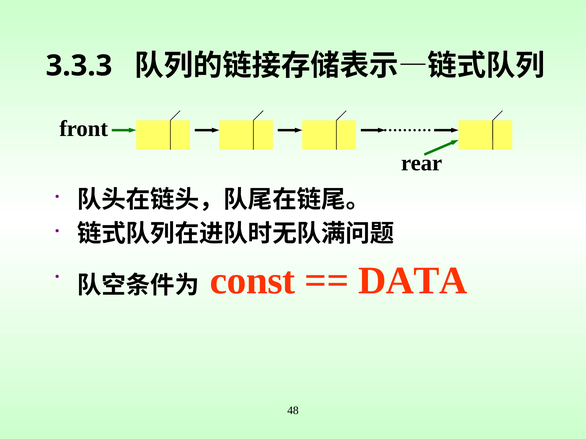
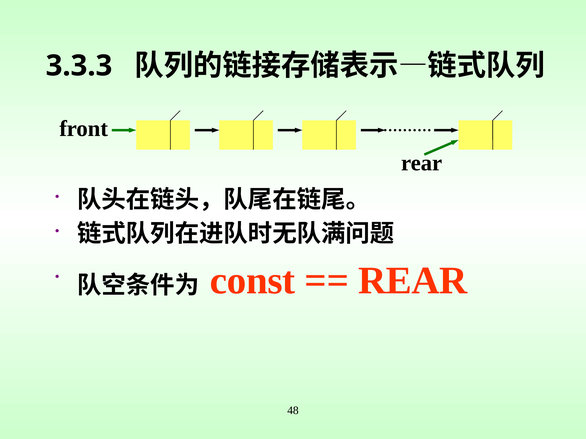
DATA: DATA -> REAR (413, 281)
